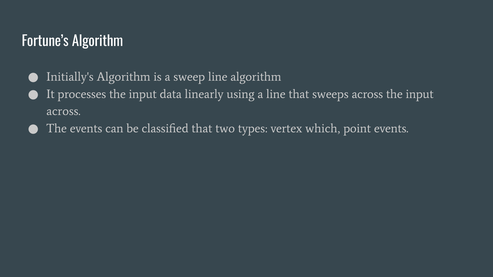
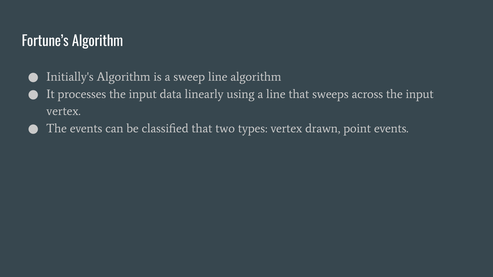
across: across -> vertex (63, 111)
which: which -> drawn (323, 128)
